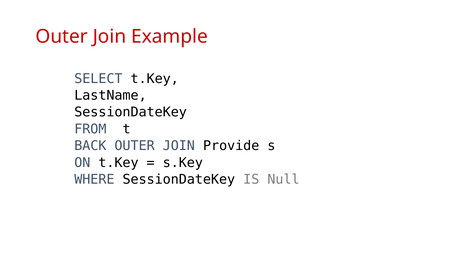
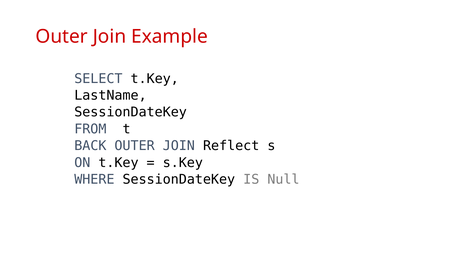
Provide: Provide -> Reflect (231, 146)
